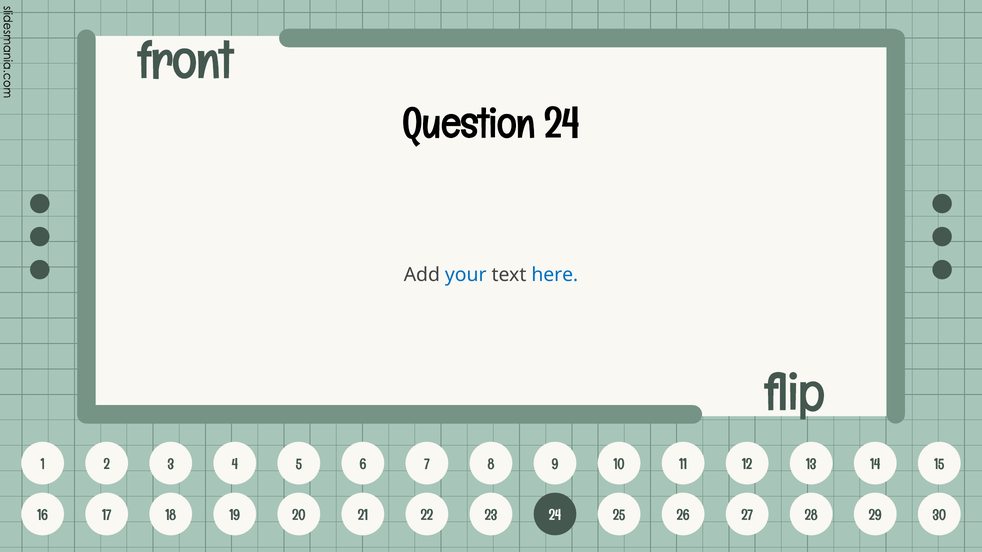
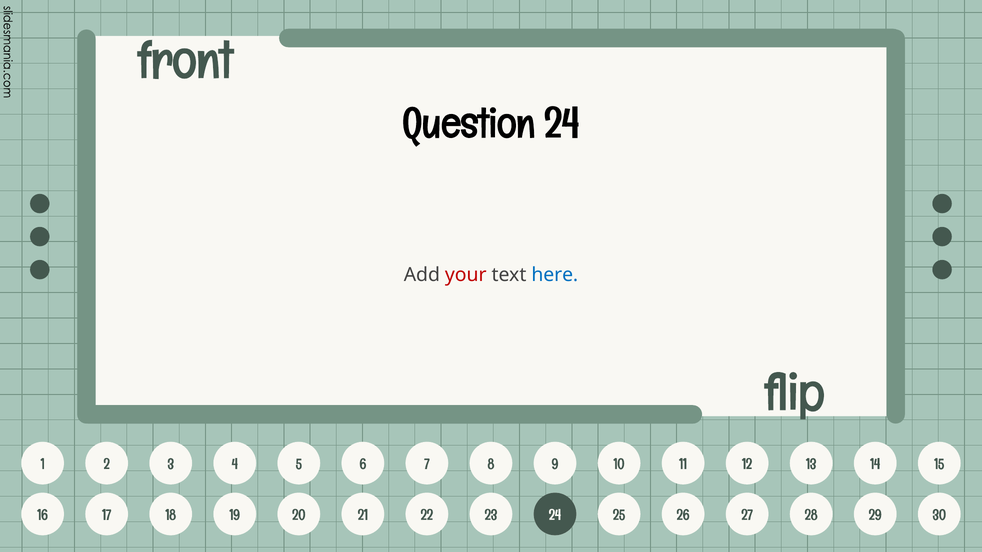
your colour: blue -> red (466, 275)
